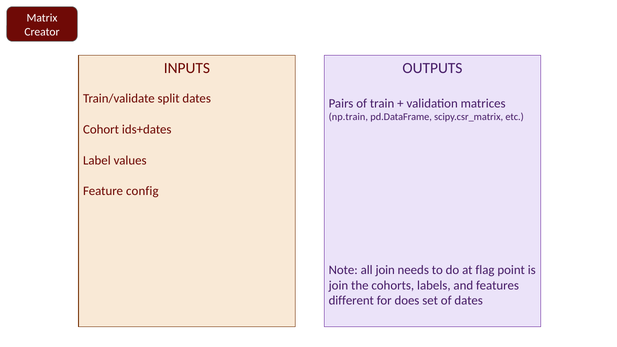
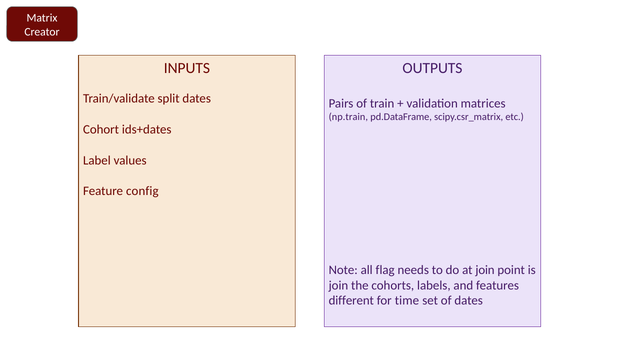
all join: join -> flag (385, 270)
at flag: flag -> join (485, 270)
does: does -> time (407, 301)
